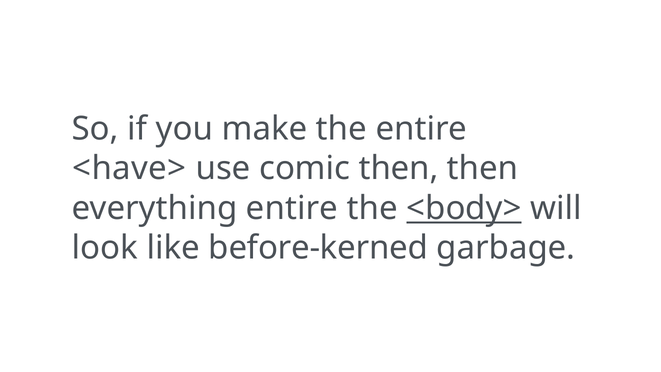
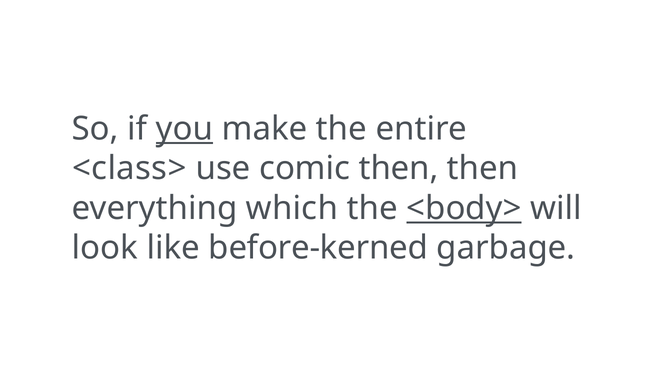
you underline: none -> present (184, 129)
<have>: <have> -> <class> (129, 168)
everything entire: entire -> which (292, 208)
